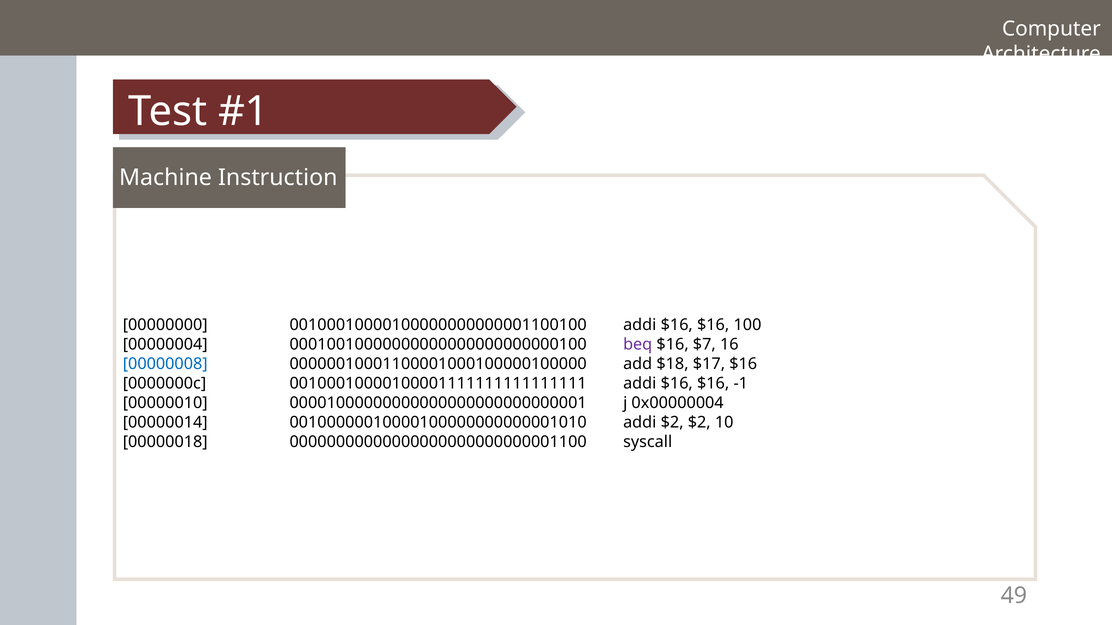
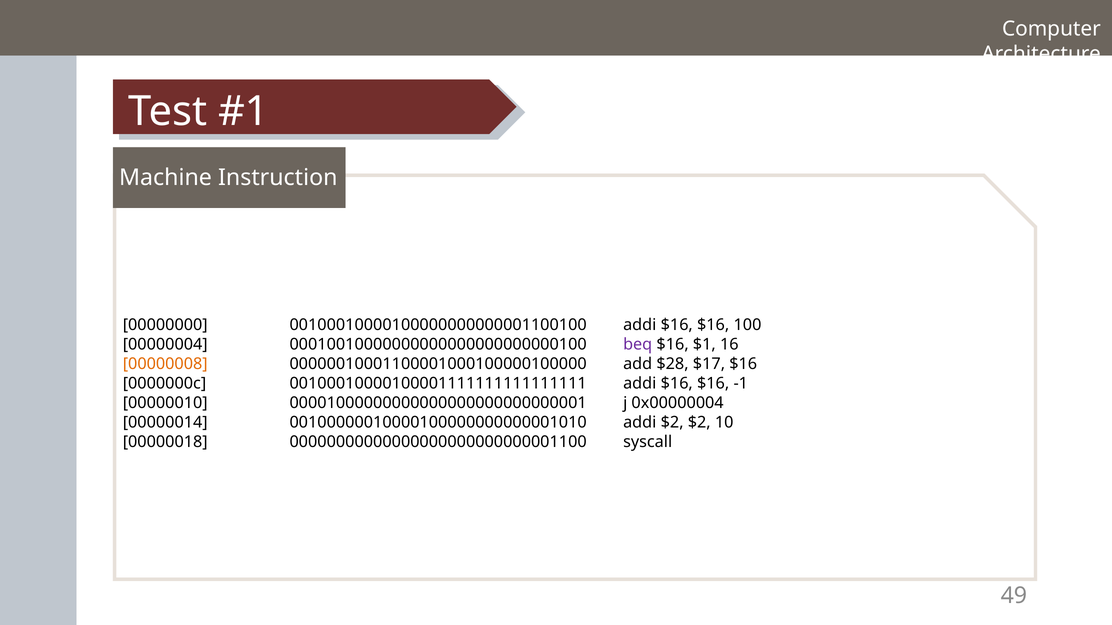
$7: $7 -> $1 (704, 345)
00000008 colour: blue -> orange (165, 364)
$18: $18 -> $28 (672, 364)
